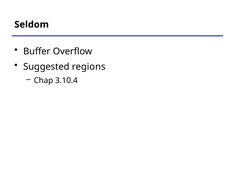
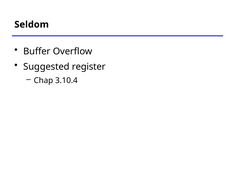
regions: regions -> register (89, 67)
